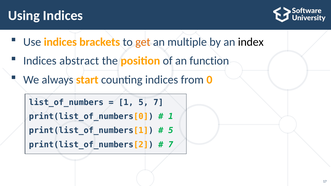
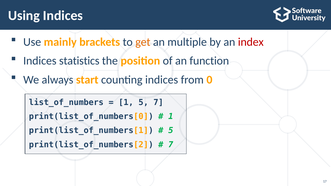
Use indices: indices -> mainly (60, 42)
index colour: black -> red (251, 42)
abstract: abstract -> statistics (79, 61)
